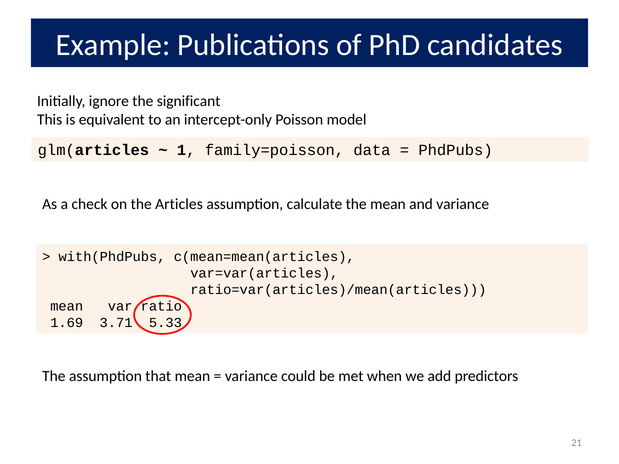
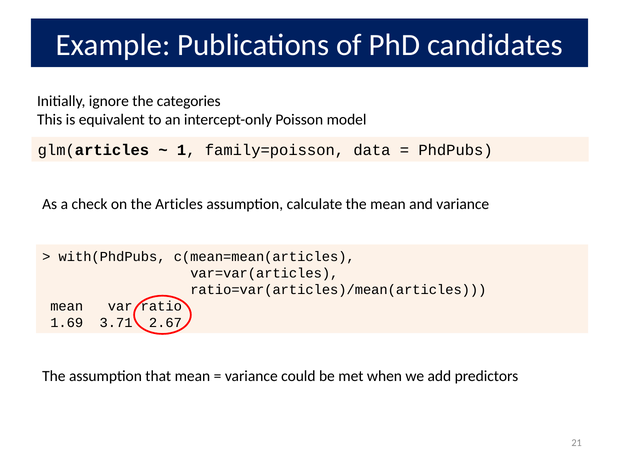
significant: significant -> categories (189, 101)
5.33: 5.33 -> 2.67 (165, 323)
